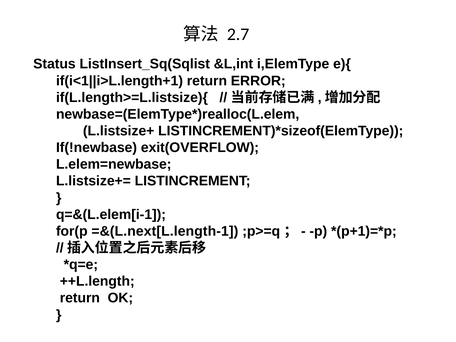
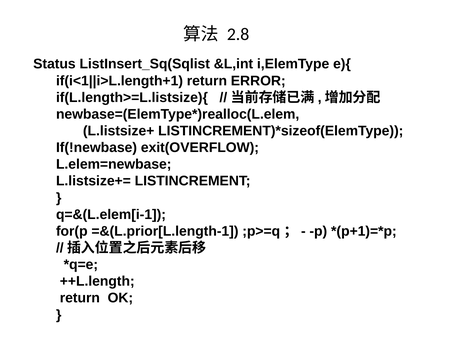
2.7: 2.7 -> 2.8 (238, 34)
=&(L.next[L.length-1: =&(L.next[L.length-1 -> =&(L.prior[L.length-1 (165, 231)
